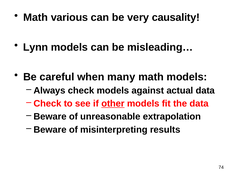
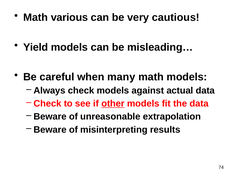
causality: causality -> cautious (176, 17)
Lynn: Lynn -> Yield (36, 47)
